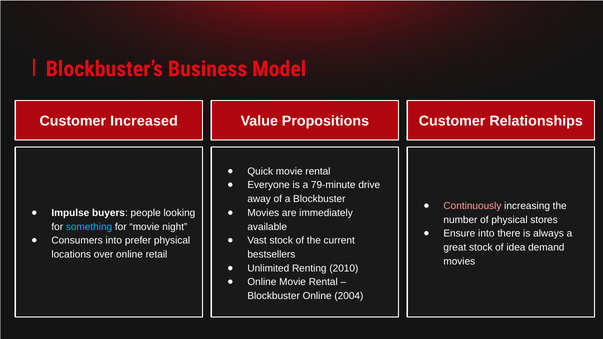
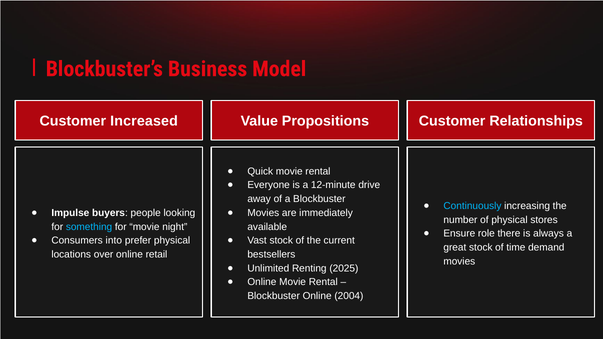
79-minute: 79-minute -> 12-minute (333, 185)
Continuously colour: pink -> light blue (472, 206)
Ensure into: into -> role (486, 234)
idea: idea -> time (516, 248)
2010: 2010 -> 2025 (344, 268)
